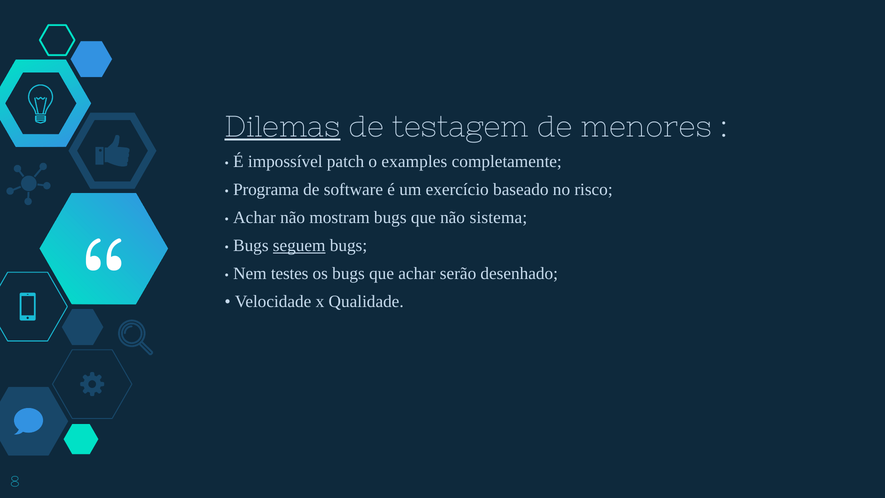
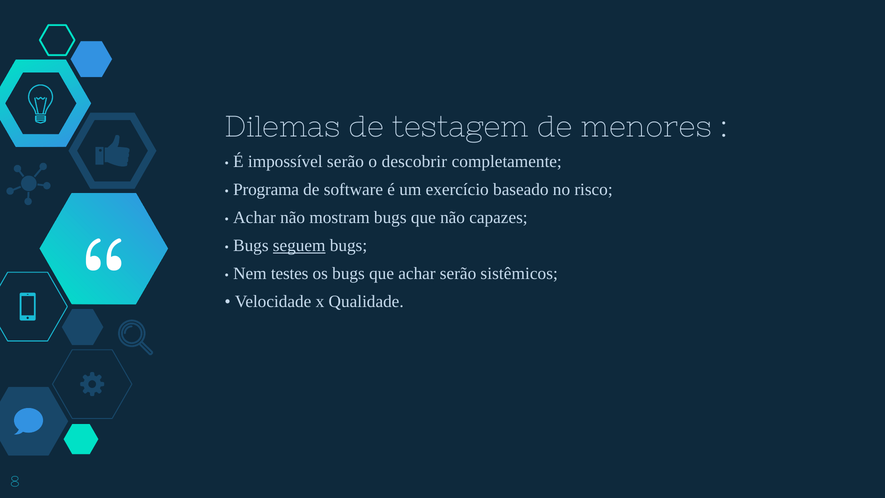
Dilemas underline: present -> none (283, 127)
impossível patch: patch -> serão (345, 161)
examples: examples -> descobrir (414, 161)
sistema: sistema -> capazes (498, 217)
desenhado: desenhado -> sistêmicos (519, 274)
